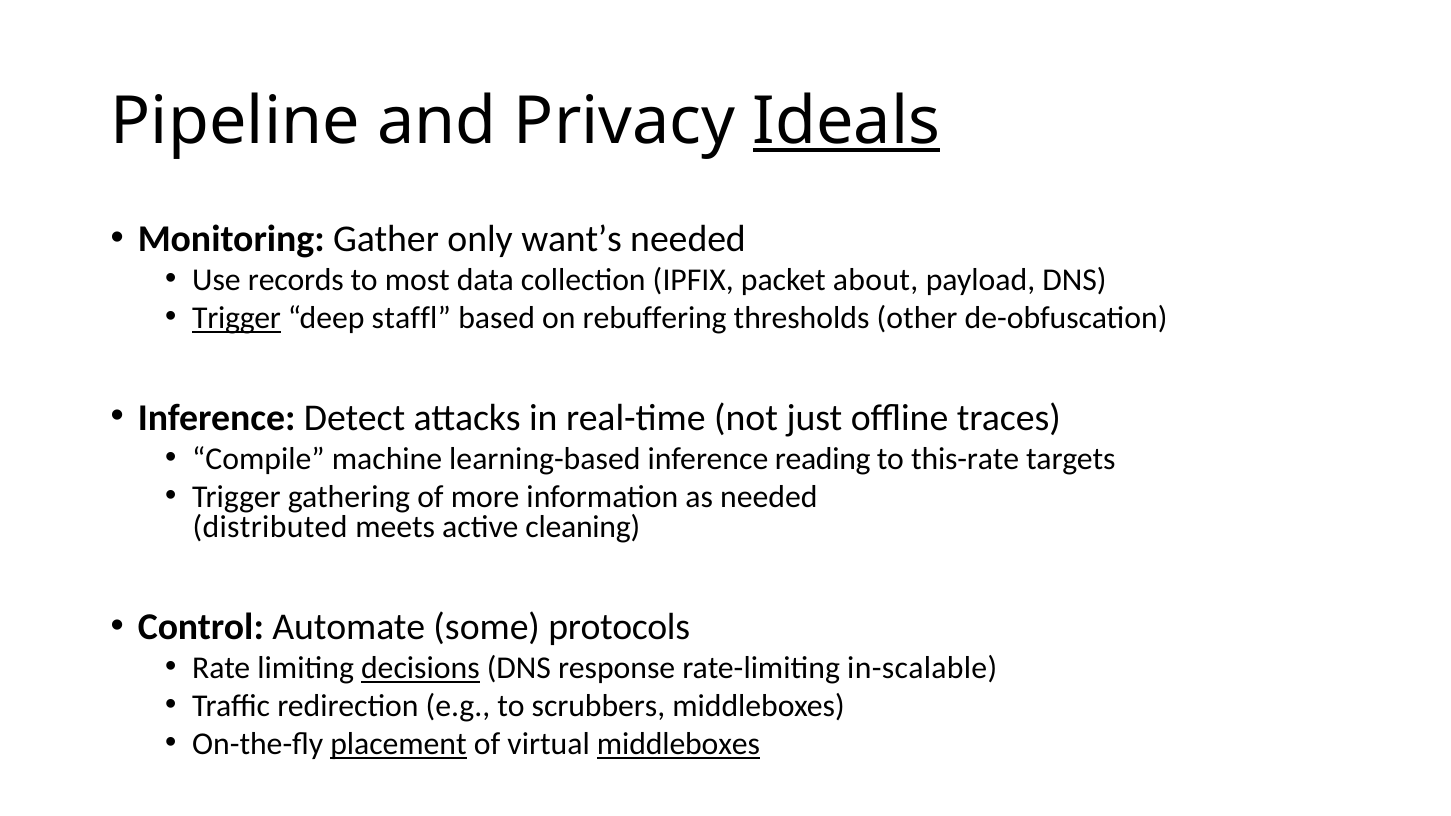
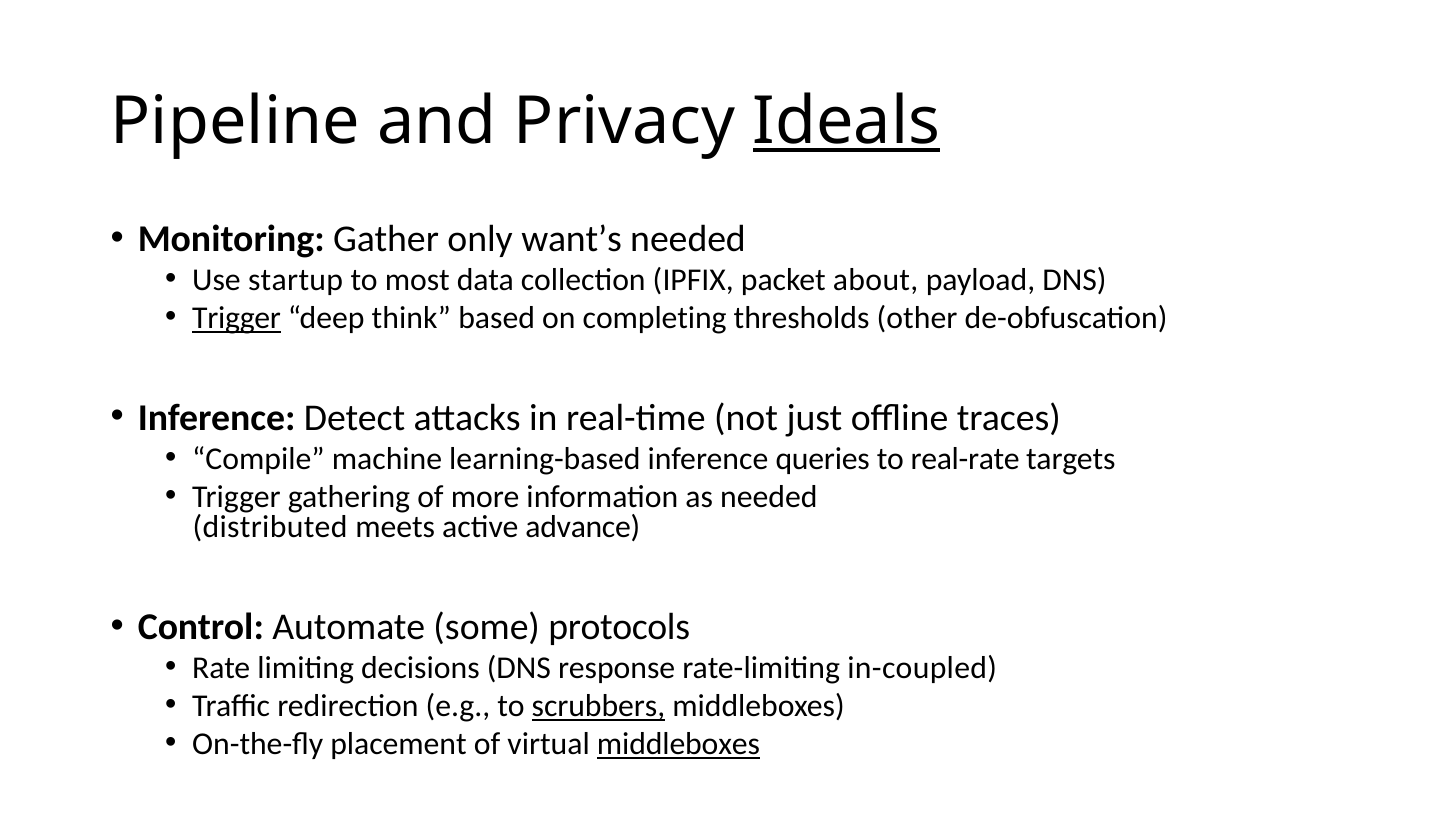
records: records -> startup (296, 280)
staffl: staffl -> think (411, 318)
rebuffering: rebuffering -> completing (655, 318)
reading: reading -> queries (823, 459)
this-rate: this-rate -> real-rate (965, 459)
cleaning: cleaning -> advance (583, 528)
decisions underline: present -> none (420, 668)
in-scalable: in-scalable -> in-coupled (922, 668)
scrubbers underline: none -> present (598, 706)
placement underline: present -> none (399, 744)
